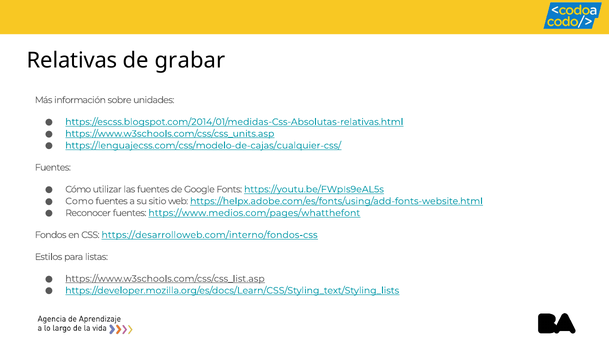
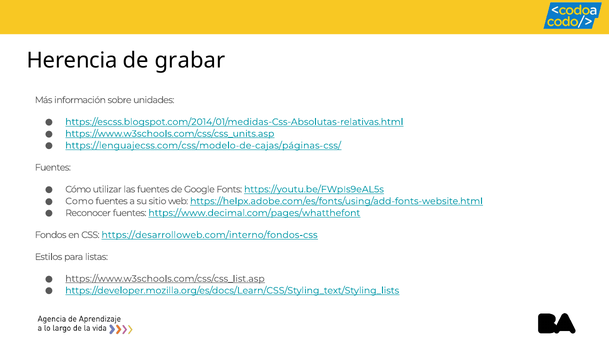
Relativas: Relativas -> Herencia (72, 61)
https://lenguajecss.com/css/modelo-de-cajas/cualquier-css/: https://lenguajecss.com/css/modelo-de-cajas/cualquier-css/ -> https://lenguajecss.com/css/modelo-de-cajas/páginas-css/ (203, 145)
https://www.medios.com/pages/whatthefont: https://www.medios.com/pages/whatthefont -> https://www.decimal.com/pages/whatthefont (254, 213)
